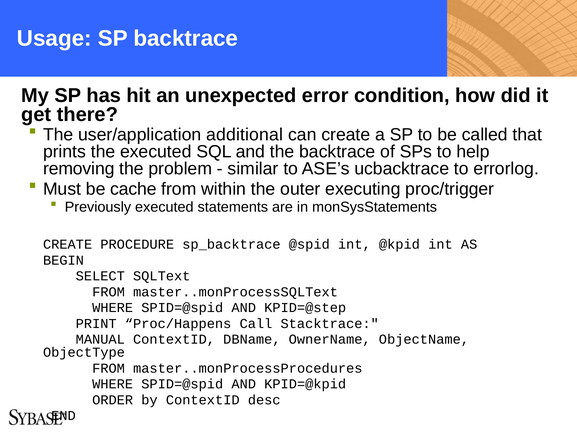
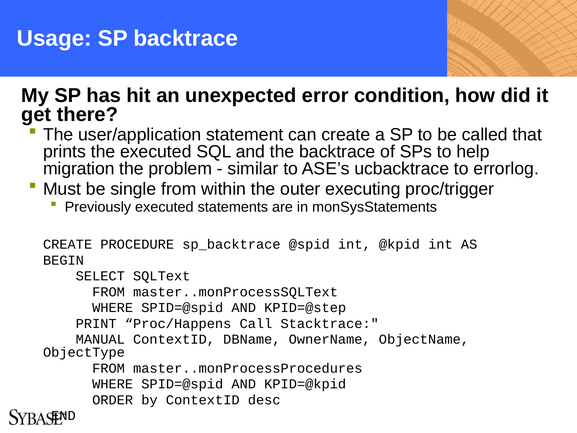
additional: additional -> statement (245, 135)
removing: removing -> migration (79, 168)
cache: cache -> single (133, 189)
